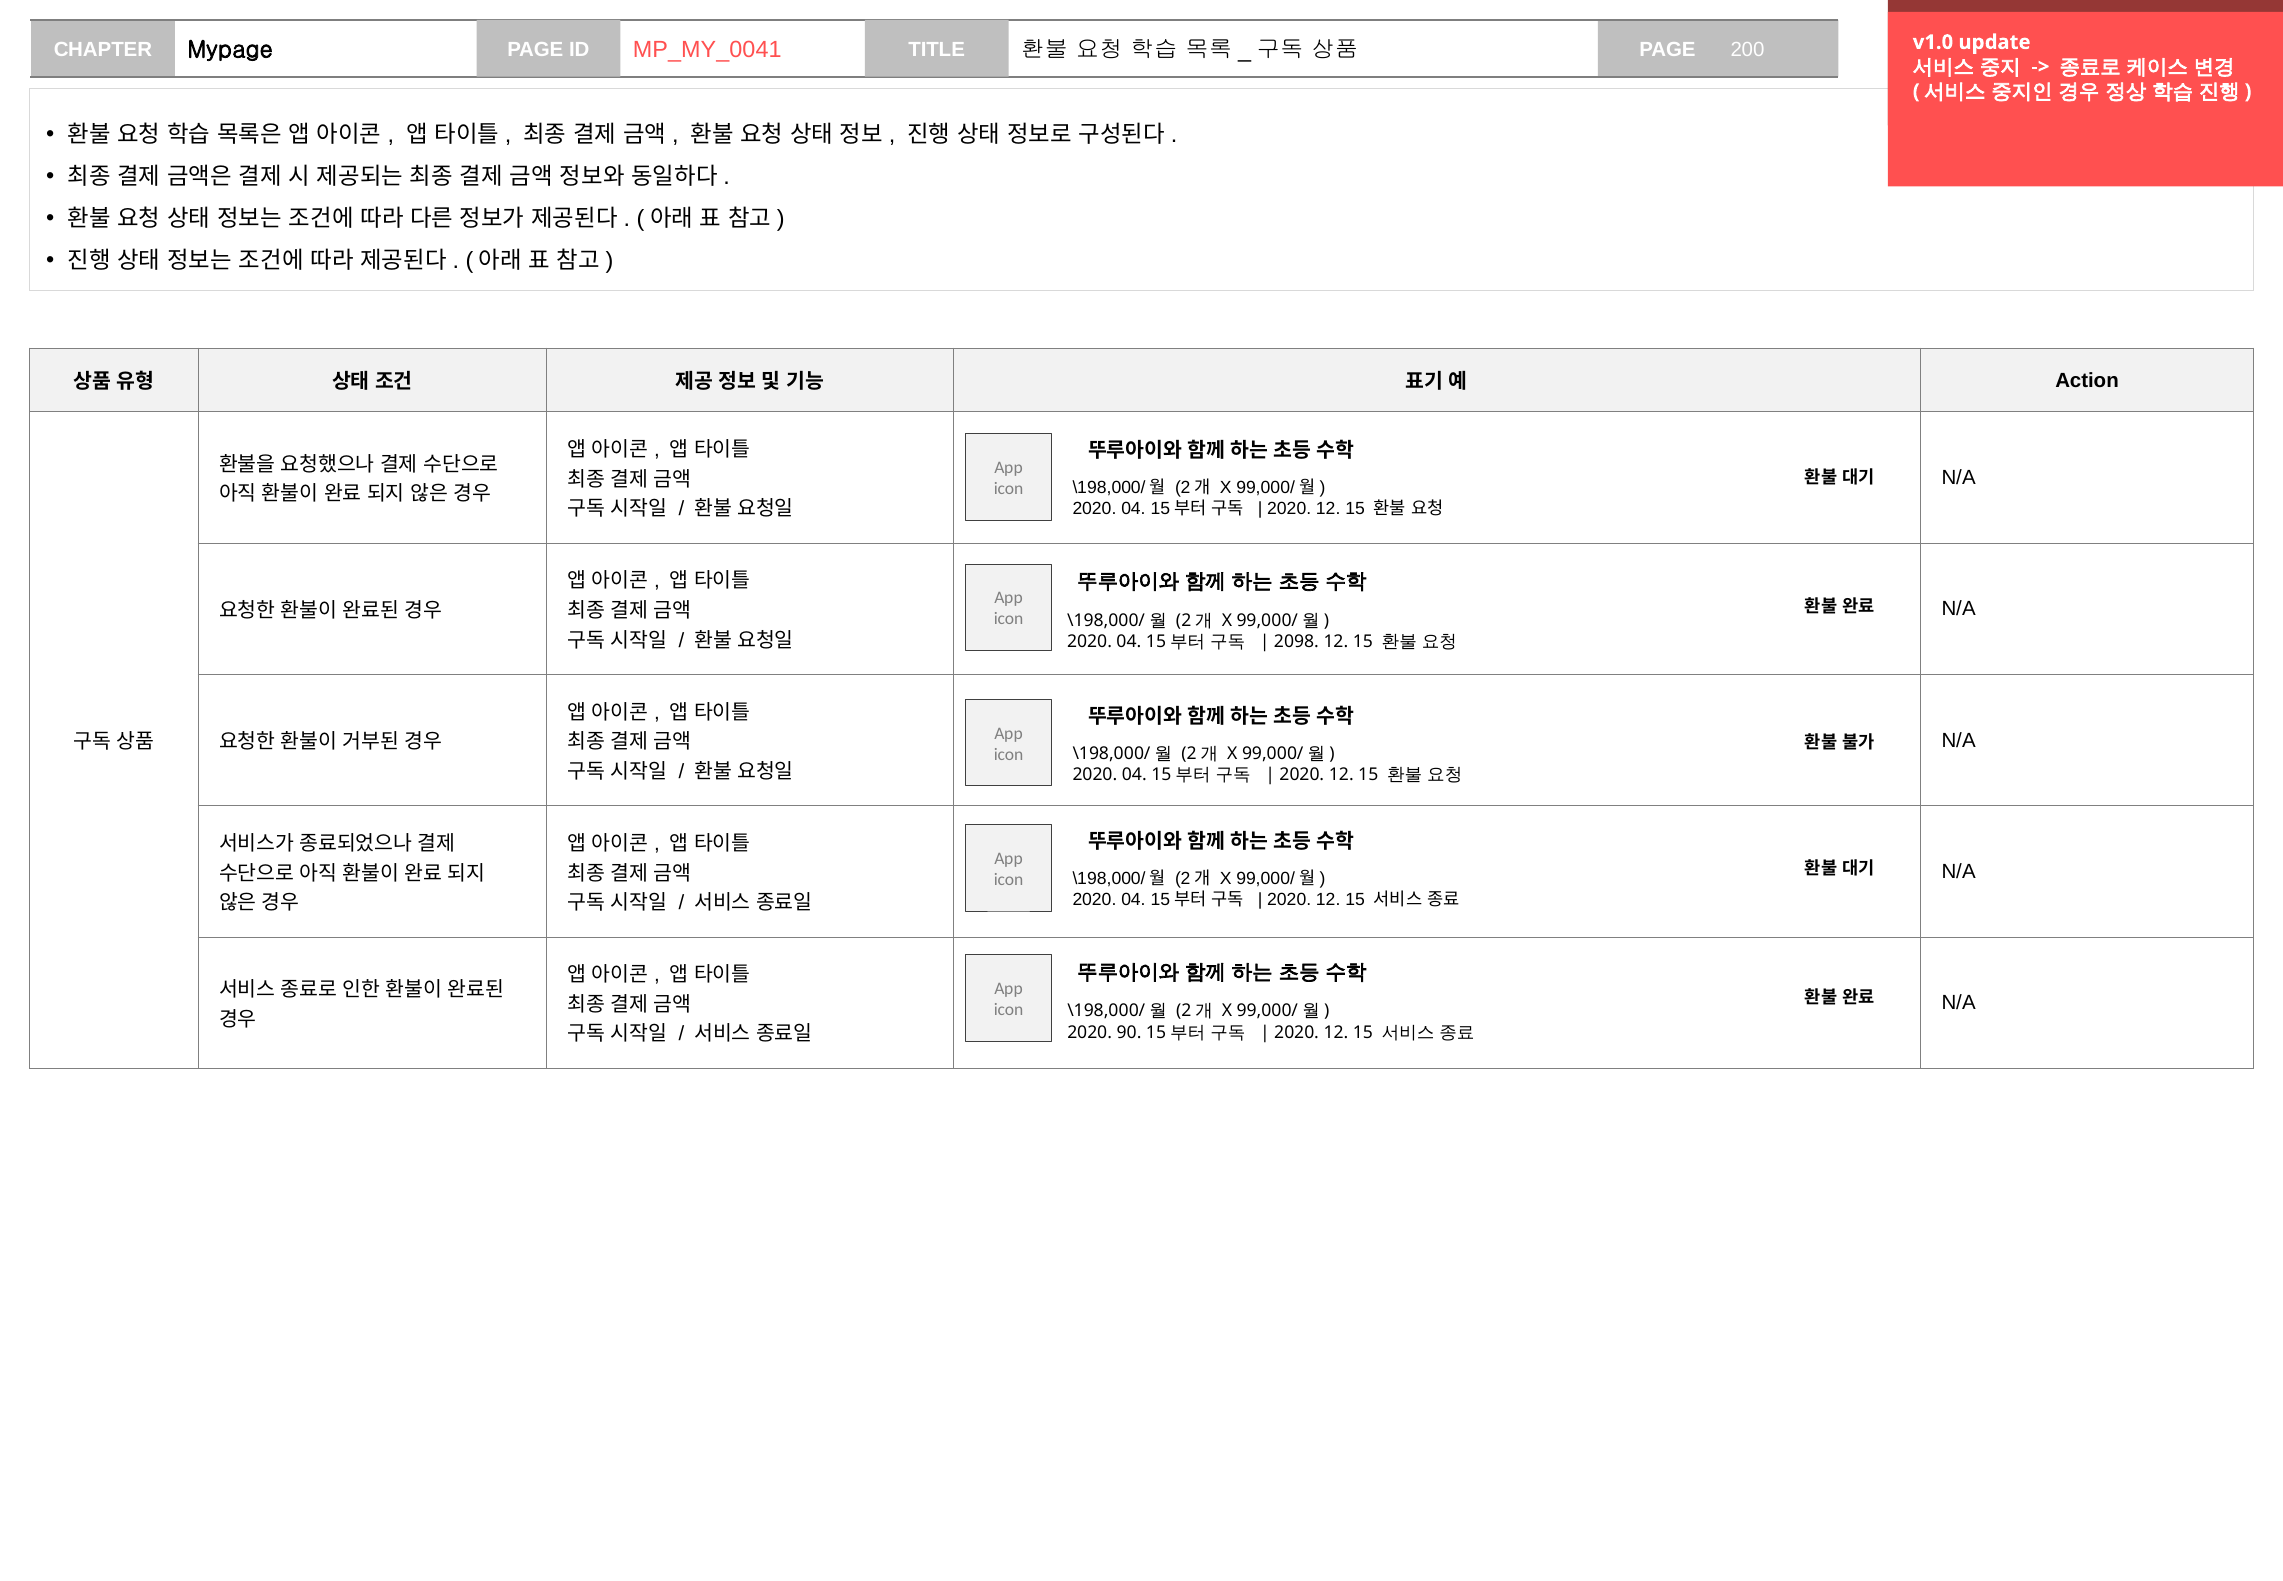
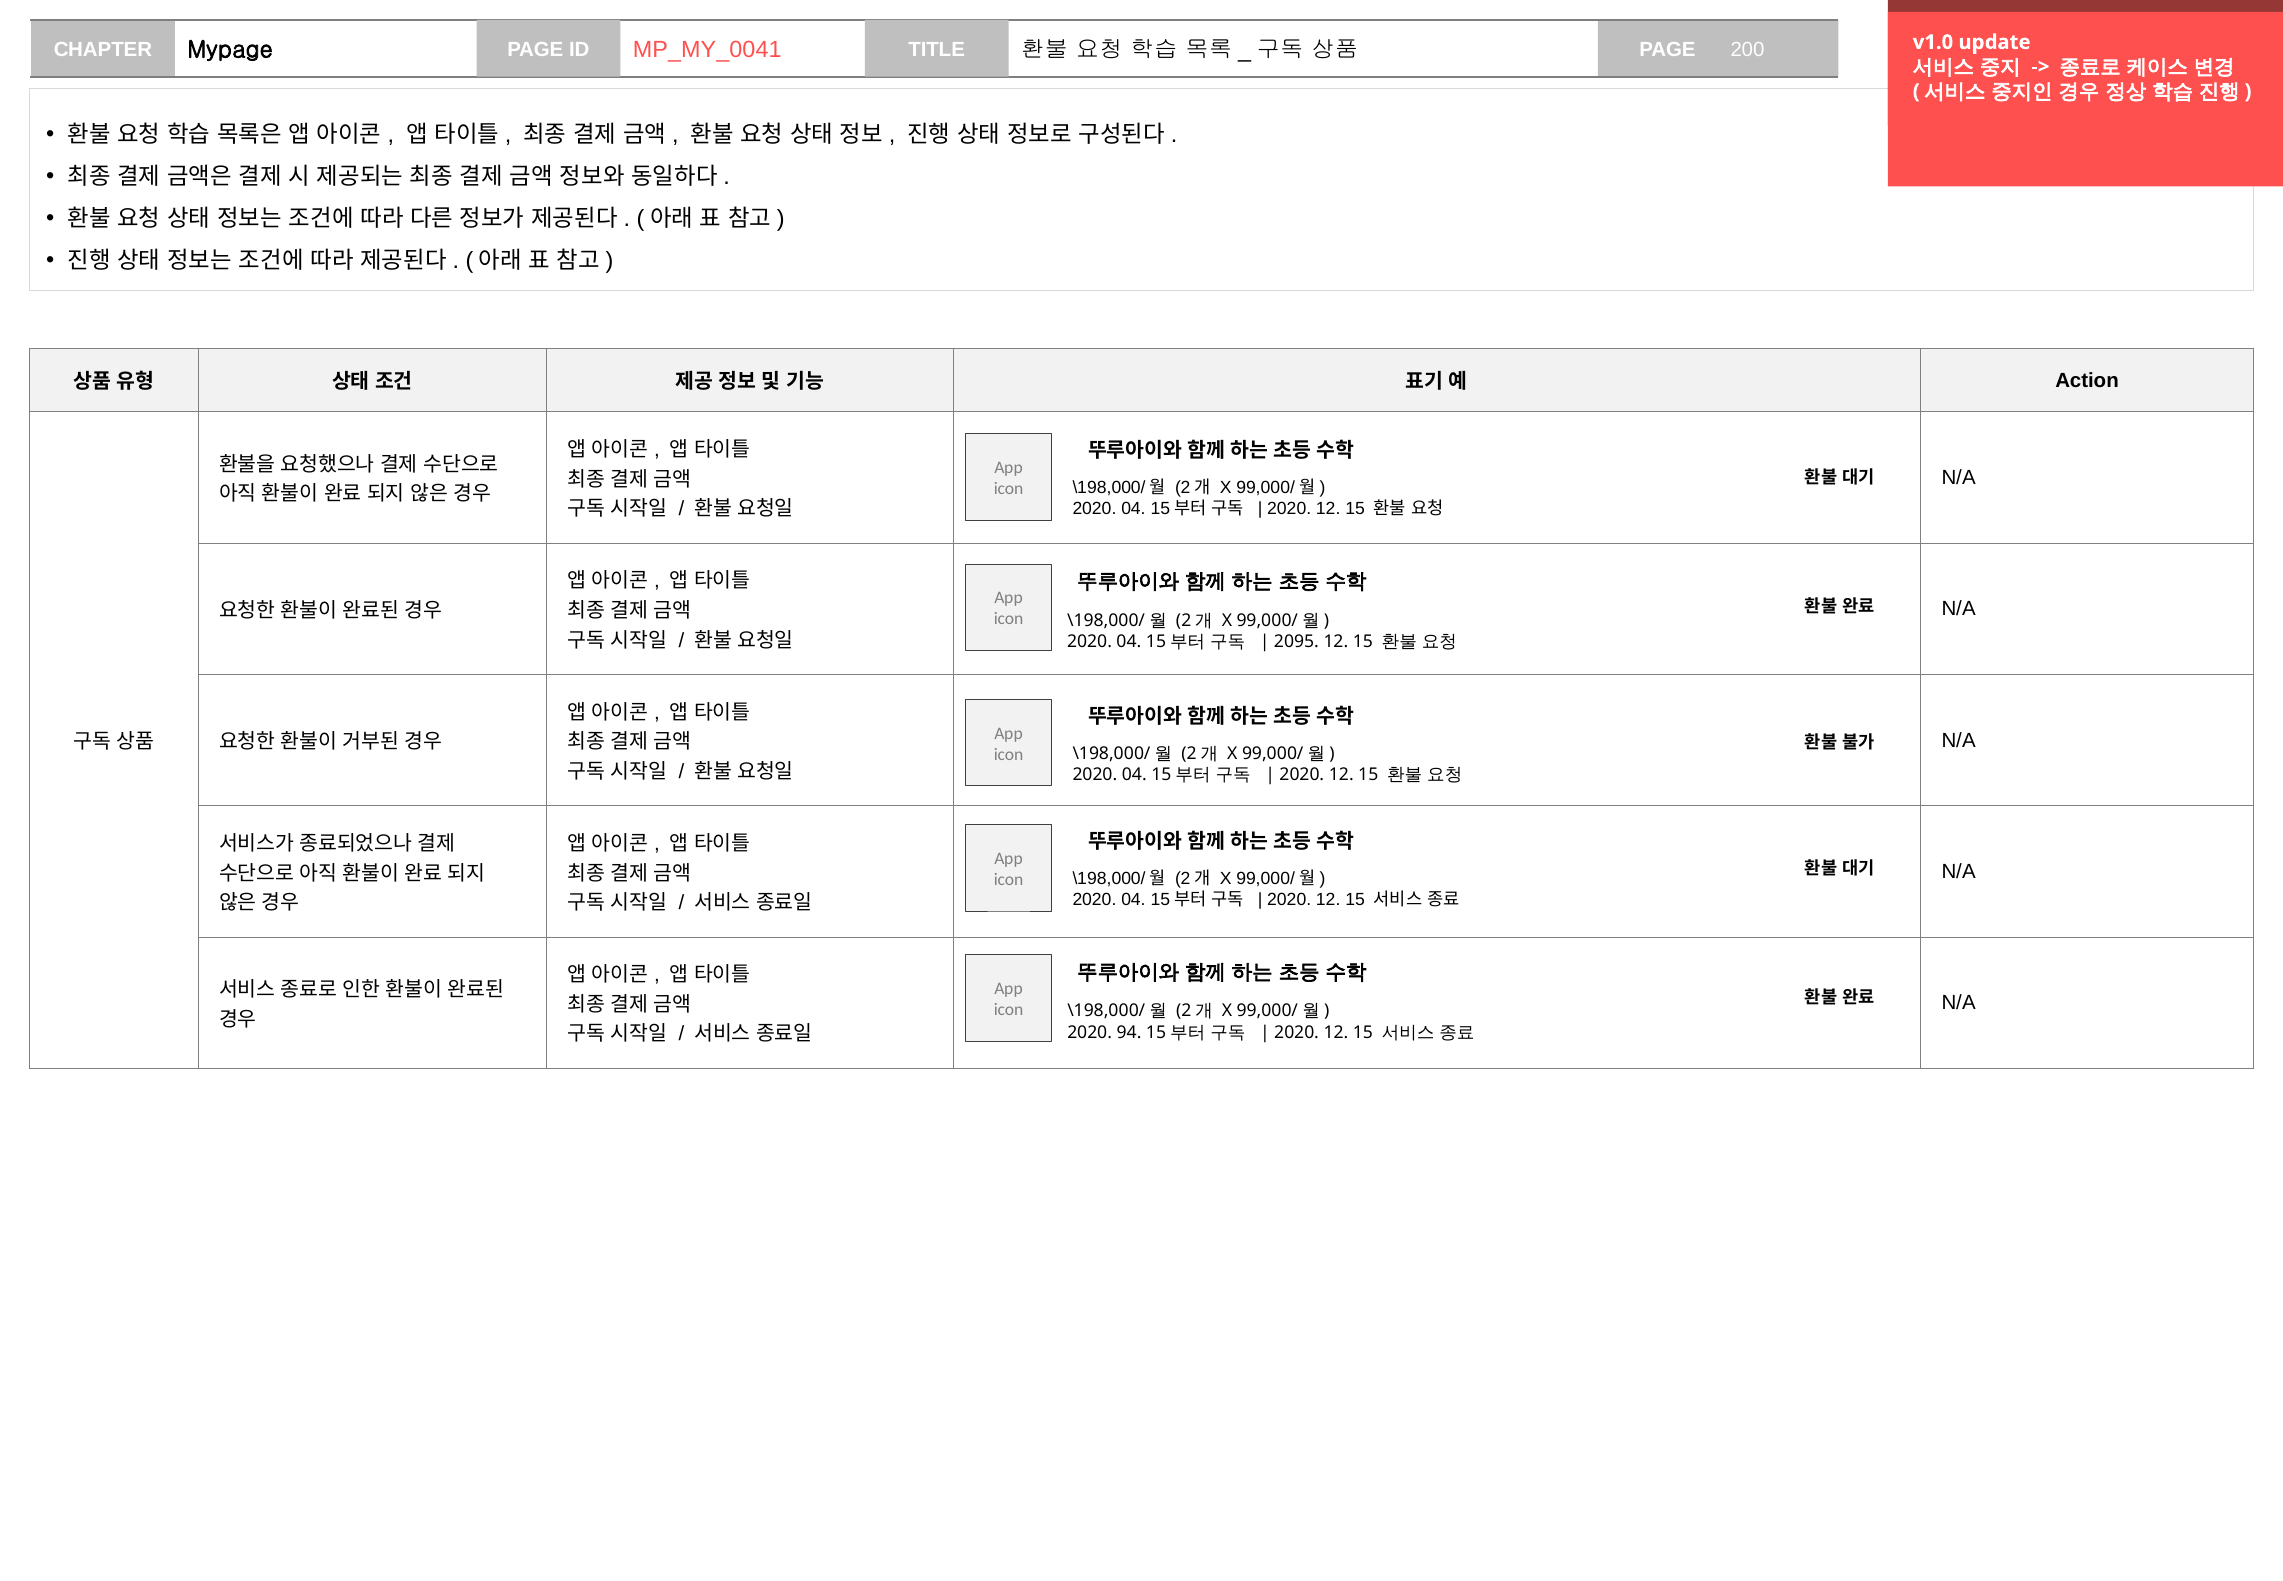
2098: 2098 -> 2095 (1296, 641)
90: 90 -> 94 (1129, 1032)
